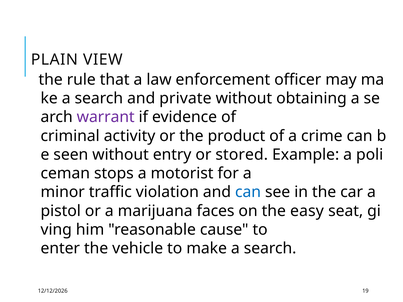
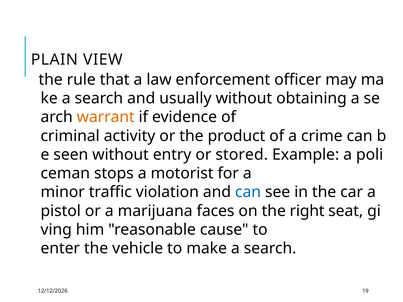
private: private -> usually (185, 98)
warrant colour: purple -> orange (106, 117)
easy: easy -> right (307, 211)
